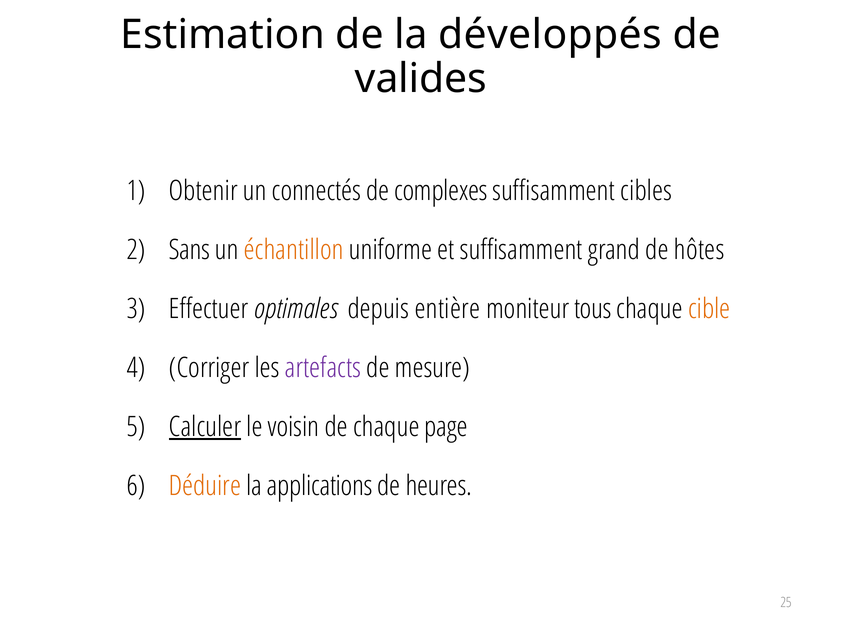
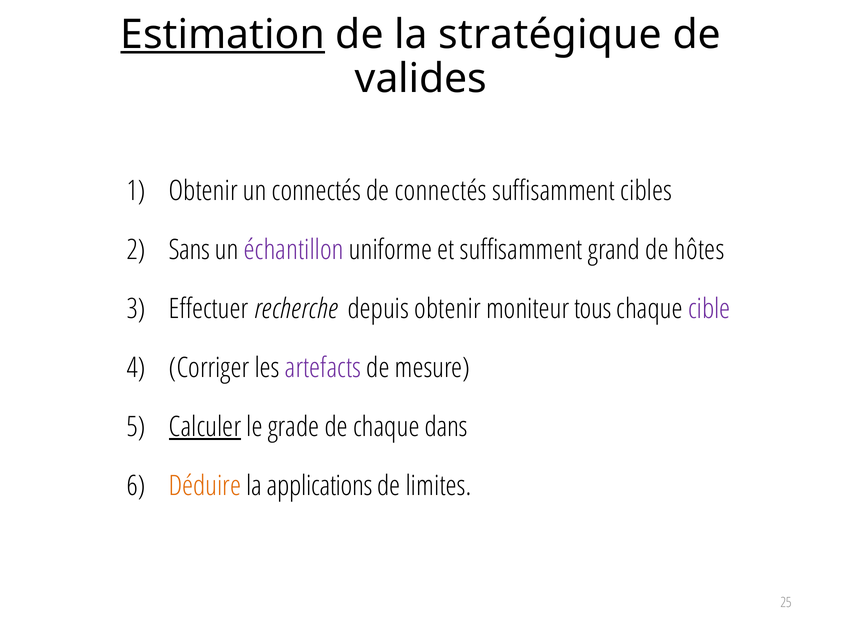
Estimation underline: none -> present (223, 35)
développés: développés -> stratégique (550, 35)
de complexes: complexes -> connectés (441, 191)
échantillon colour: orange -> purple (294, 250)
optimales: optimales -> recherche (296, 309)
depuis entière: entière -> obtenir (447, 309)
cible colour: orange -> purple (709, 309)
voisin: voisin -> grade (294, 427)
page: page -> dans (446, 427)
heures: heures -> limites (439, 486)
